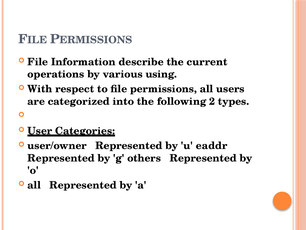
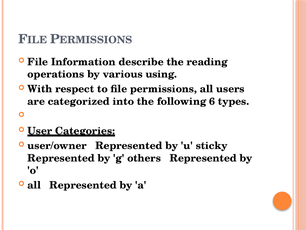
current: current -> reading (207, 62)
2: 2 -> 6 (212, 101)
eaddr: eaddr -> sticky (212, 146)
